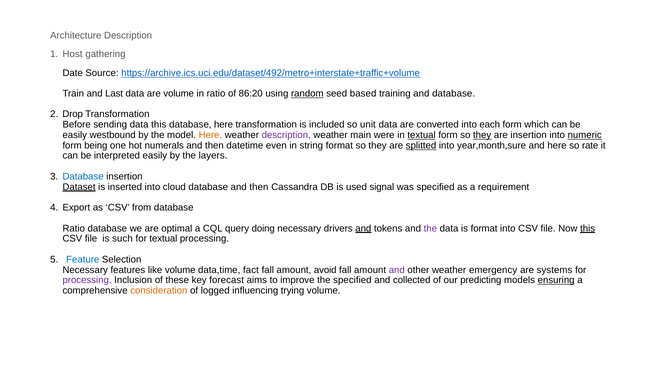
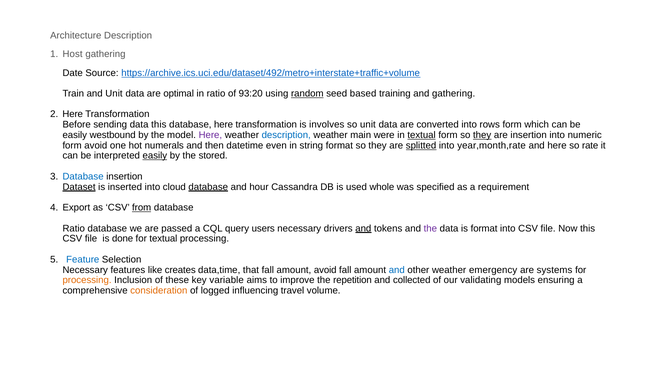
and Last: Last -> Unit (114, 94)
are volume: volume -> optimal (179, 94)
86:20: 86:20 -> 93:20 (251, 94)
and database: database -> gathering (454, 94)
Drop: Drop -> Here (73, 114)
included: included -> involves (327, 125)
each: each -> rows (490, 125)
Here colour: orange -> purple (210, 135)
description colour: purple -> blue (286, 135)
numeric underline: present -> none (585, 135)
form being: being -> avoid (96, 145)
year,month,sure: year,month,sure -> year,month,rate (492, 145)
easily underline: none -> present (155, 156)
layers: layers -> stored (213, 156)
database underline: none -> present (208, 187)
then: then -> hour (259, 187)
signal: signal -> whole (382, 187)
from underline: none -> present (142, 208)
optimal: optimal -> passed (177, 228)
doing: doing -> users (263, 228)
this underline: present -> none (588, 228)
such: such -> done (123, 239)
like volume: volume -> creates (180, 270)
fact: fact -> that (251, 270)
and colour: purple -> blue (397, 270)
processing colour: purple -> orange (87, 280)
forecast: forecast -> variable (227, 280)
the specified: specified -> repetition (352, 280)
predicting: predicting -> validating (481, 280)
ensuring underline: present -> none (556, 280)
trying: trying -> travel (293, 291)
